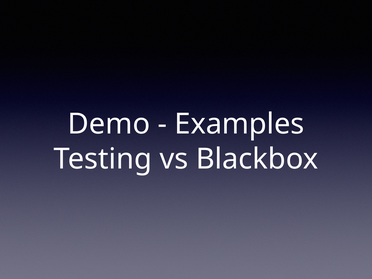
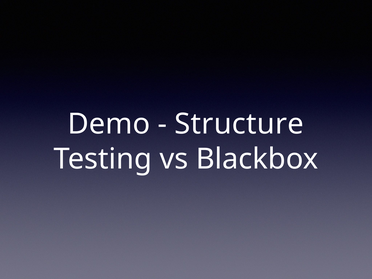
Examples: Examples -> Structure (239, 124)
